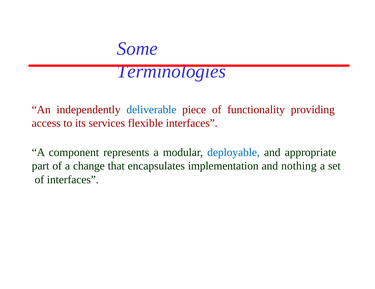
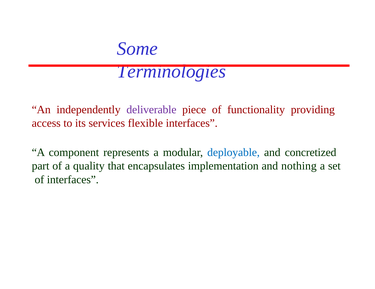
deliverable colour: blue -> purple (151, 110)
appropriate: appropriate -> concretized (311, 153)
change: change -> quality (89, 166)
